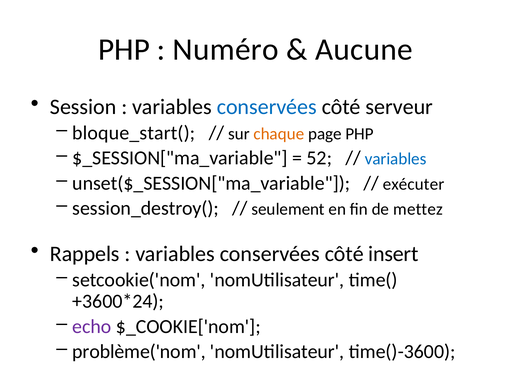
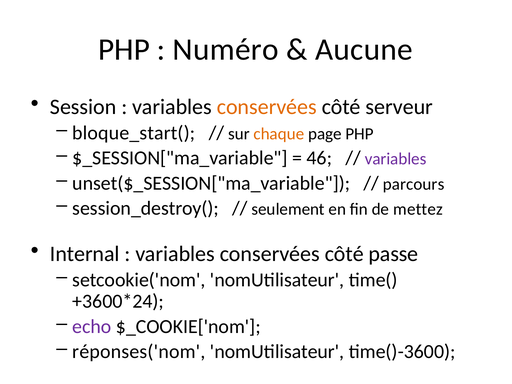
conservées colour: blue -> orange (267, 107)
52: 52 -> 46 (319, 158)
variables colour: blue -> purple (396, 159)
exécuter: exécuter -> parcours (414, 184)
Rappels: Rappels -> Internal (85, 254)
insert: insert -> passe (393, 254)
problème('nom: problème('nom -> réponses('nom (139, 352)
